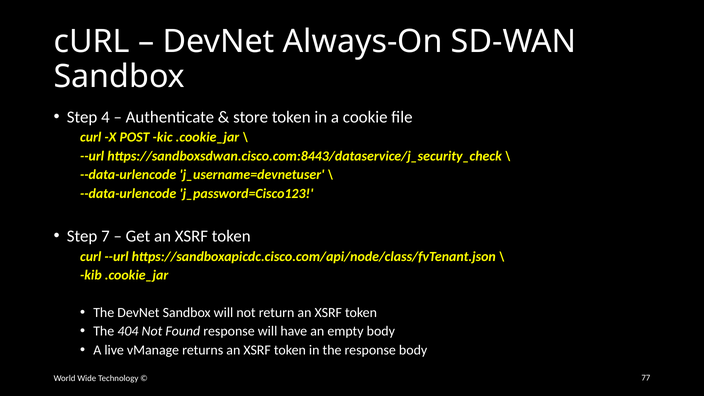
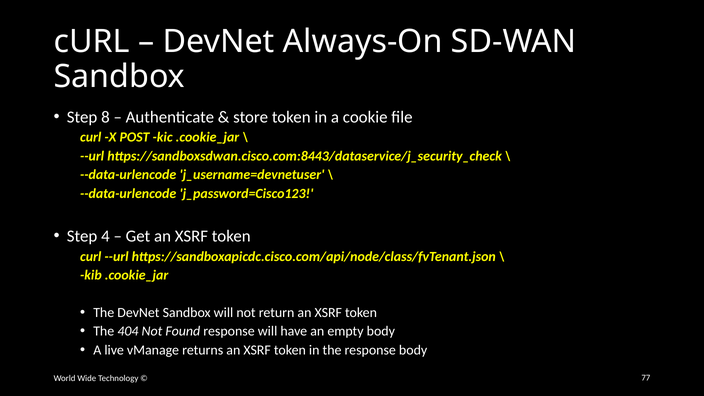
4: 4 -> 8 (105, 117)
7: 7 -> 4 (105, 236)
